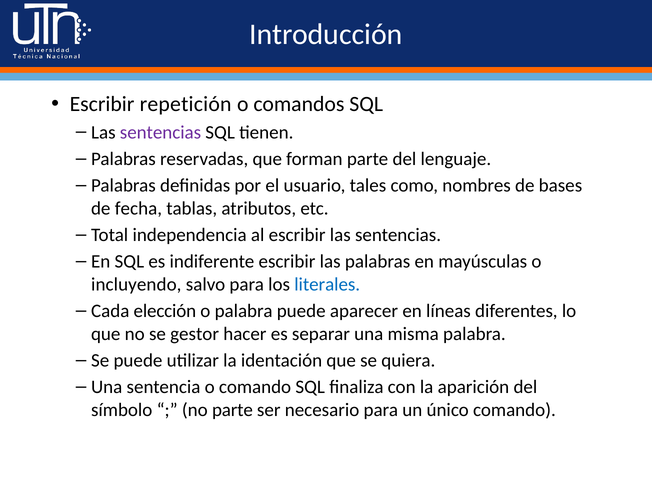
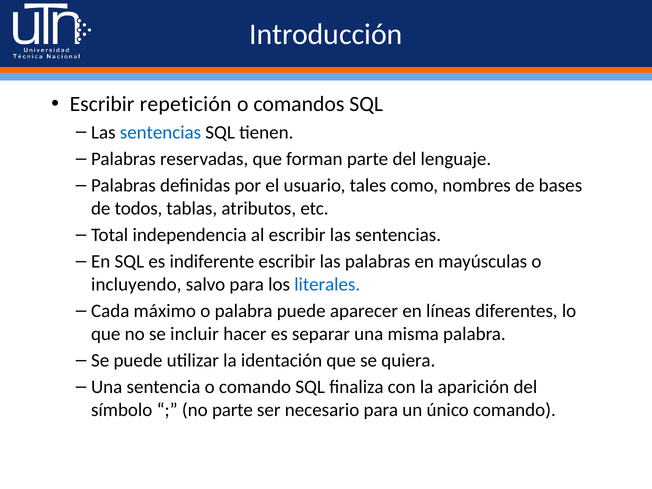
sentencias colour: purple -> blue (160, 132)
fecha: fecha -> todos (139, 208)
elección: elección -> máximo (165, 311)
gestor: gestor -> incluir (195, 334)
